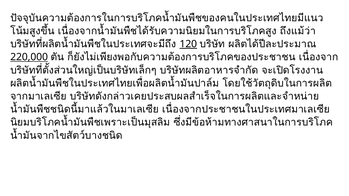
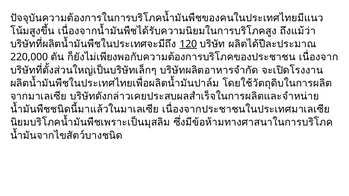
220,000 underline: present -> none (29, 57)
